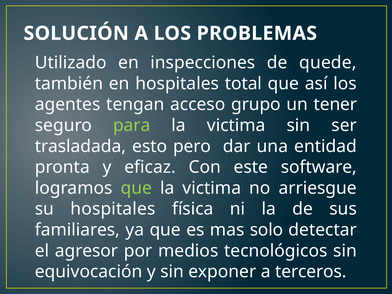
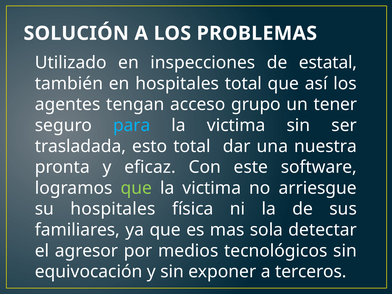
quede: quede -> estatal (328, 63)
para colour: light green -> light blue (132, 125)
esto pero: pero -> total (192, 146)
entidad: entidad -> nuestra (326, 146)
solo: solo -> sola (266, 230)
